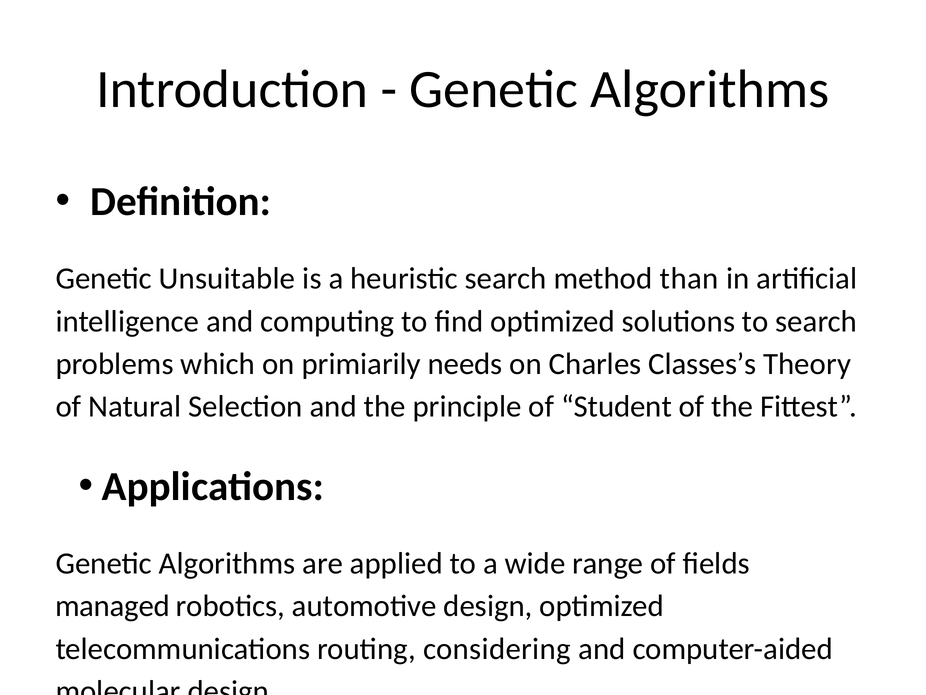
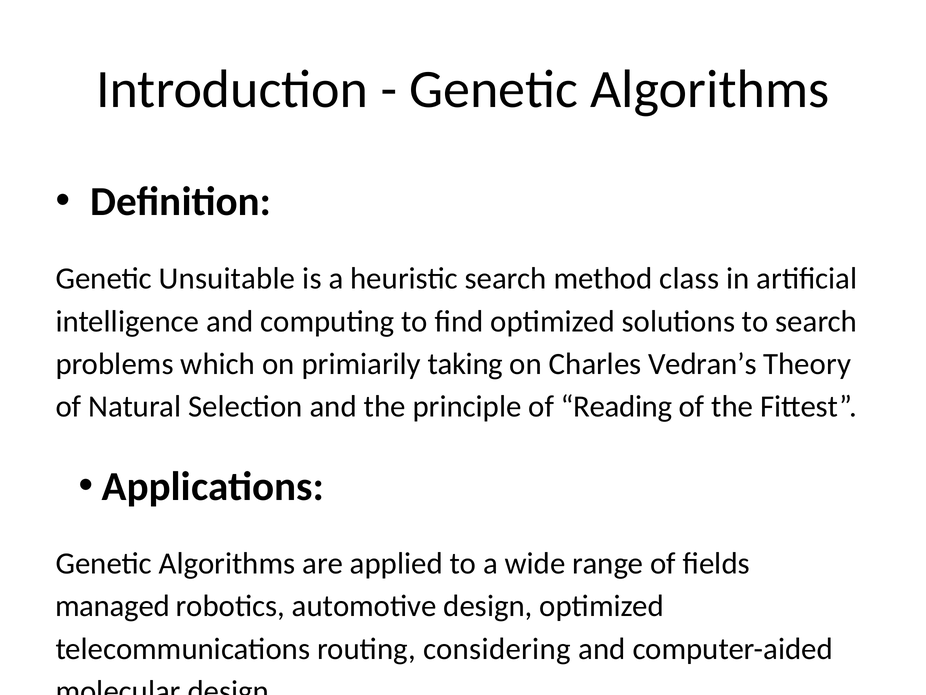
than: than -> class (689, 279)
needs: needs -> taking (465, 364)
Classes’s: Classes’s -> Vedran’s (702, 364)
Student: Student -> Reading (617, 406)
